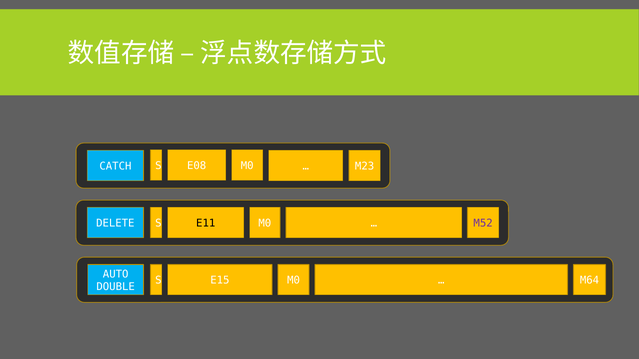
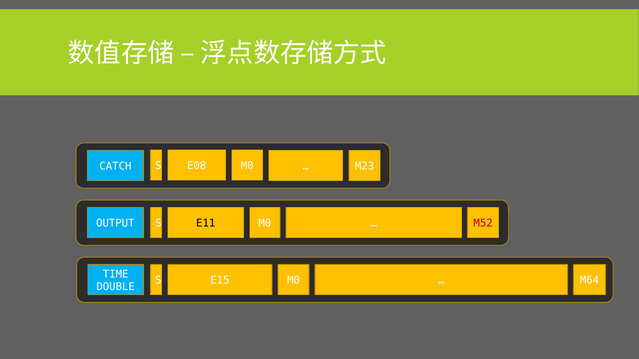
DELETE: DELETE -> OUTPUT (115, 224)
M52 colour: purple -> red (483, 224)
AUTO: AUTO -> TIME (116, 274)
